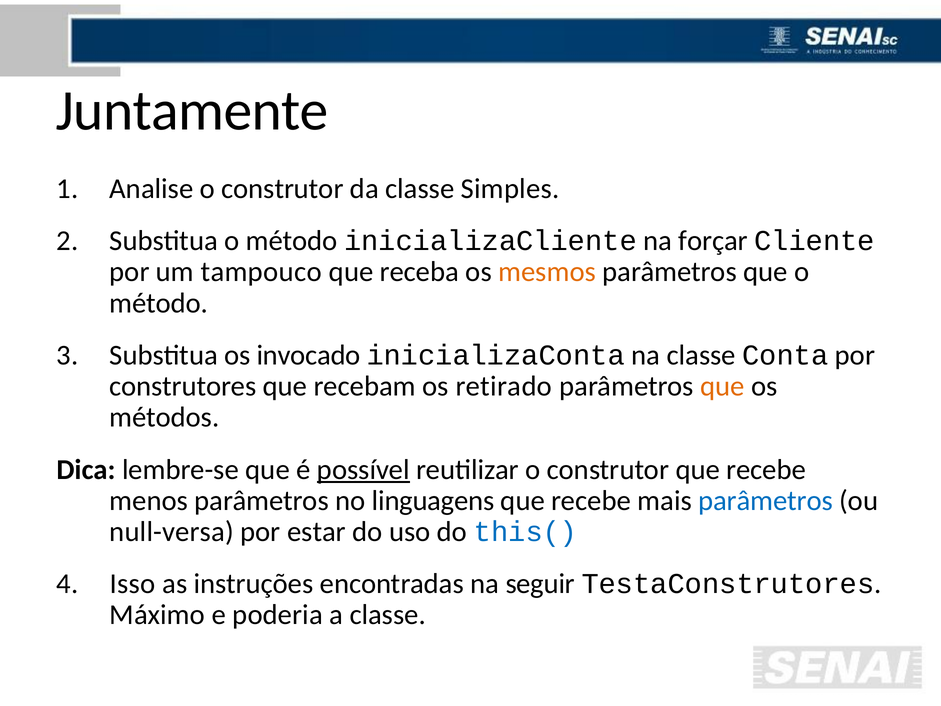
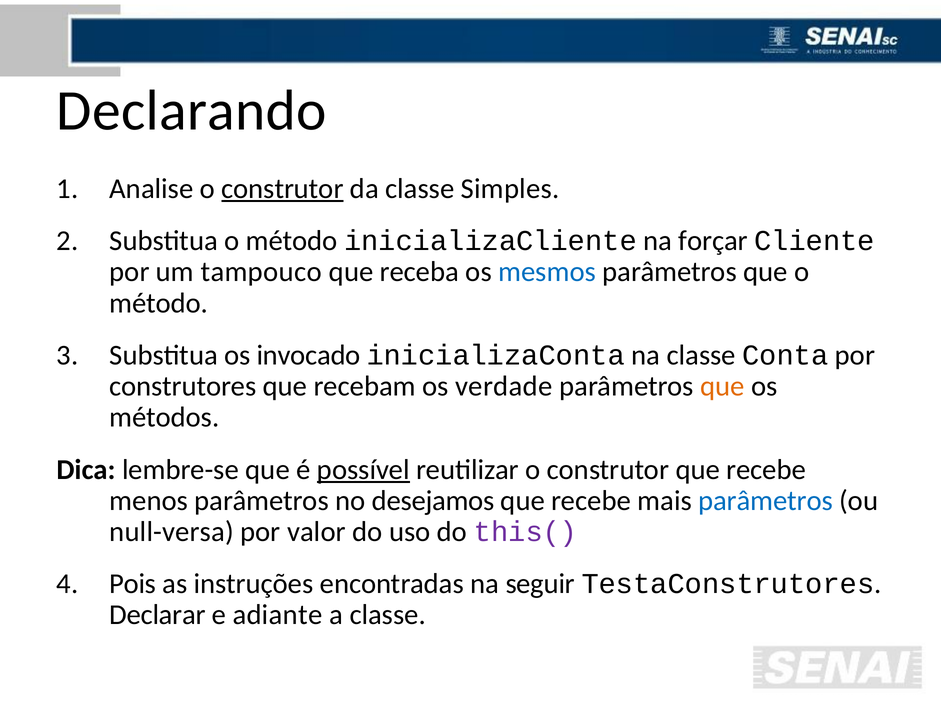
Juntamente: Juntamente -> Declarando (192, 111)
construtor underline: none -> present (282, 189)
mesmos colour: orange -> blue (547, 272)
retirado: retirado -> verdade (504, 386)
linguagens: linguagens -> desejamos (433, 500)
estar: estar -> valor (316, 532)
this( colour: blue -> purple (526, 532)
Isso: Isso -> Pois (133, 584)
Máximo: Máximo -> Declarar (157, 615)
poderia: poderia -> adiante (277, 615)
